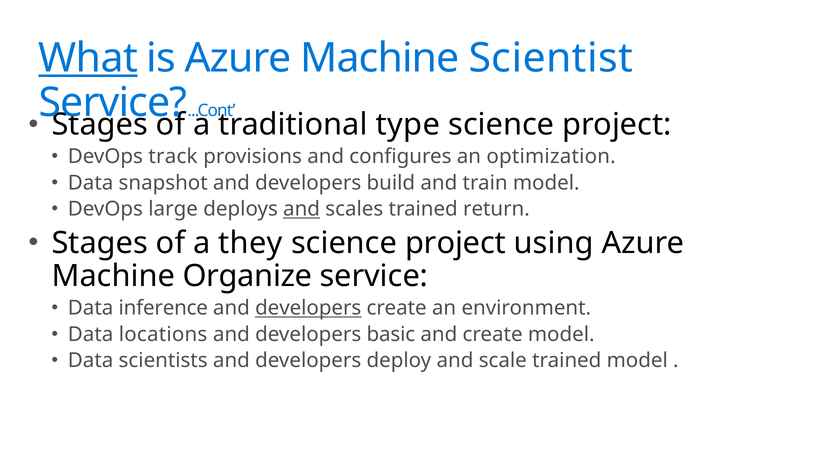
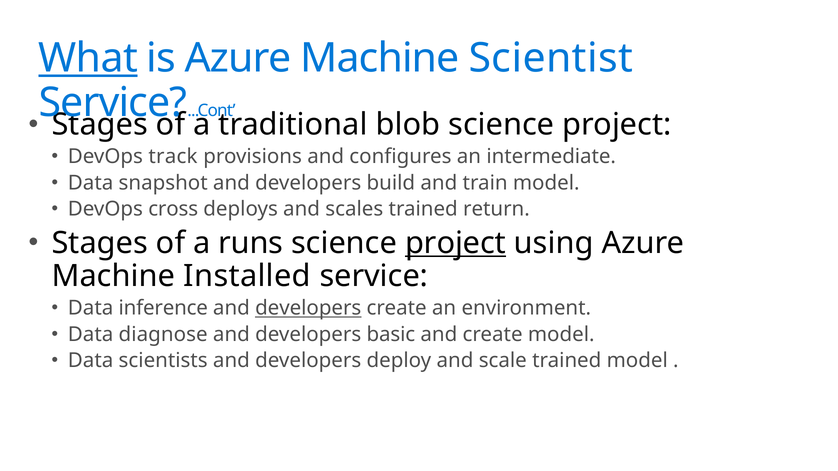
type: type -> blob (408, 125)
optimization: optimization -> intermediate (551, 157)
large: large -> cross (173, 209)
and underline: present -> none (302, 209)
they: they -> runs (251, 243)
project underline: none -> present (456, 243)
Organize: Organize -> Installed (247, 276)
locations: locations -> diagnose (163, 335)
